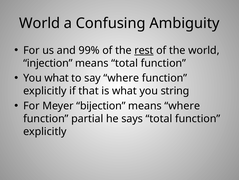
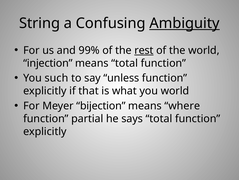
World: World -> String (40, 23)
Ambiguity underline: none -> present (185, 23)
You what: what -> such (56, 78)
say where: where -> unless (121, 78)
you string: string -> world (175, 91)
